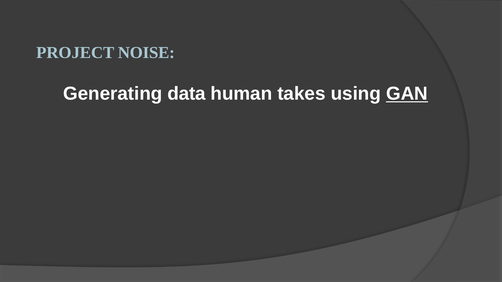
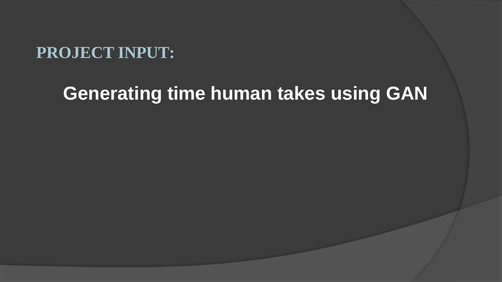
NOISE: NOISE -> INPUT (146, 53)
data: data -> time (187, 94)
GAN underline: present -> none (407, 94)
